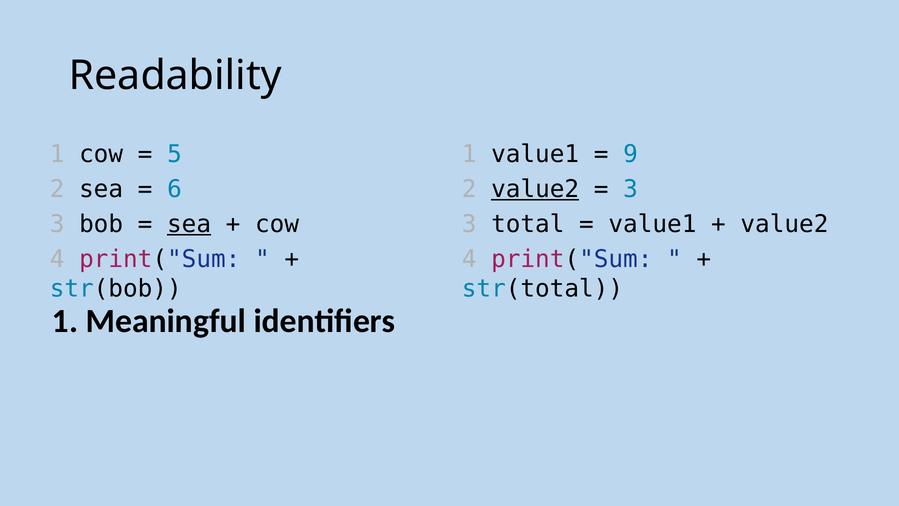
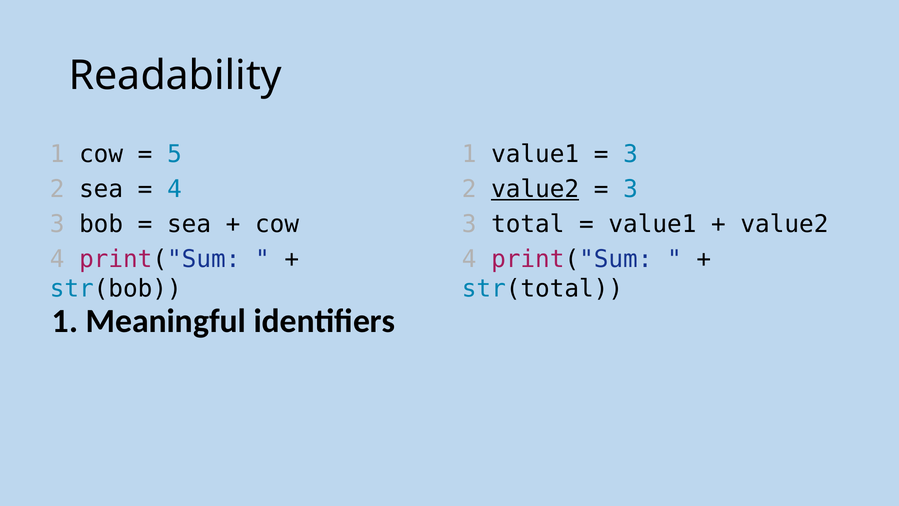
9: 9 -> 3 (631, 154)
6: 6 -> 4 (174, 189)
sea underline: present -> none (189, 224)
